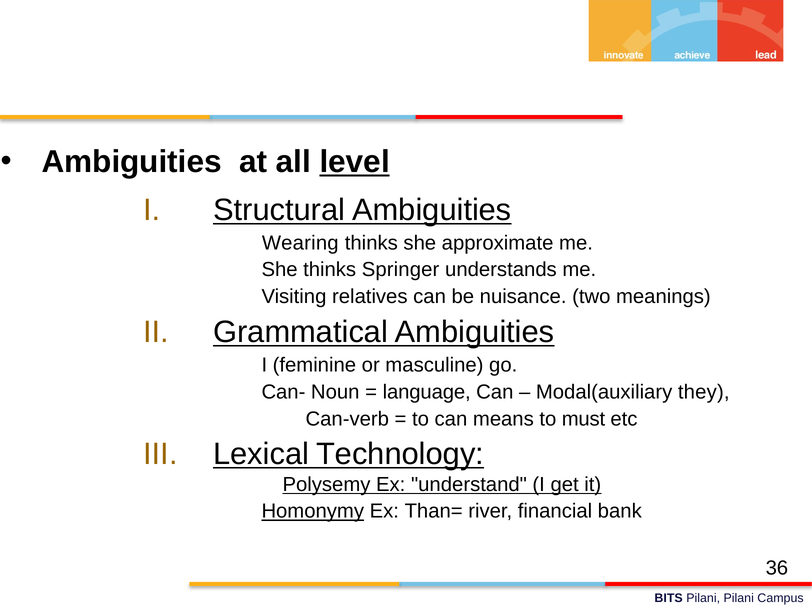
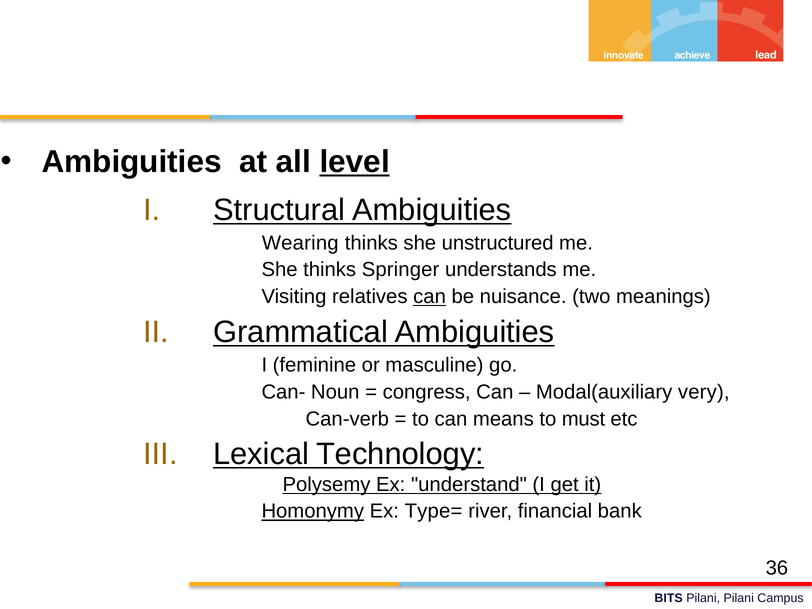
approximate: approximate -> unstructured (498, 243)
can underline: none -> present (430, 297)
language: language -> congress (427, 392)
they: they -> very (704, 392)
Than=: Than= -> Type= (434, 511)
